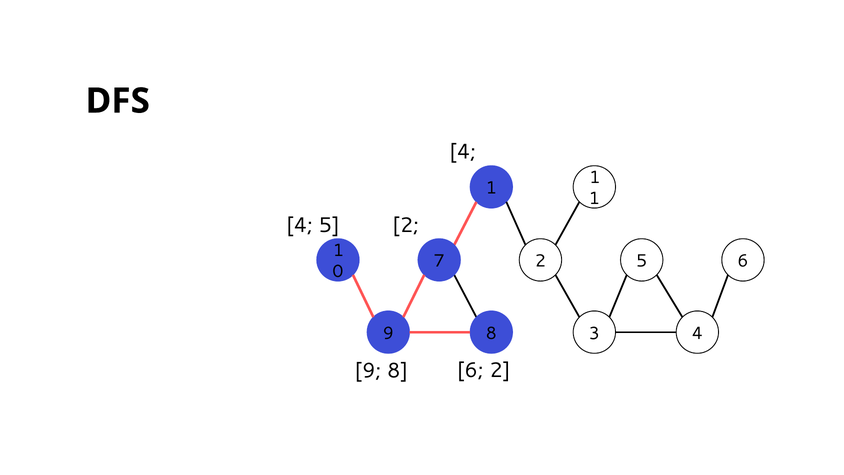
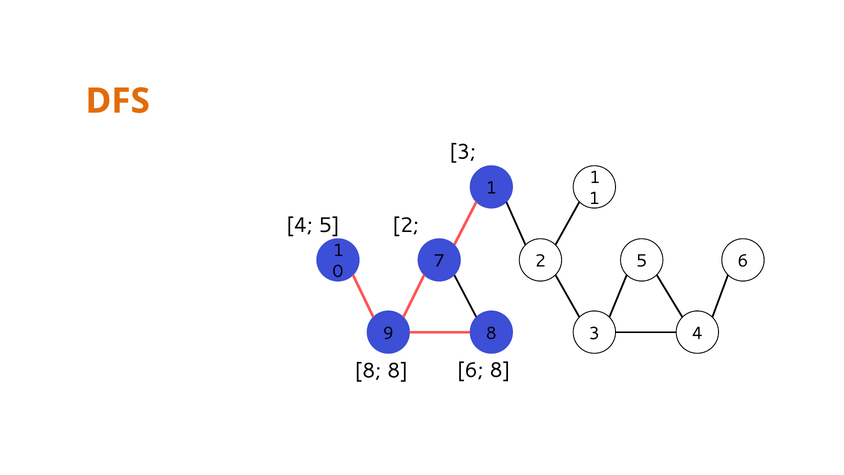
DFS colour: black -> orange (118, 101)
4: 4 -> 3 (463, 152)
6 2: 2 -> 8 (500, 370)
9: 9 -> 8 (368, 371)
